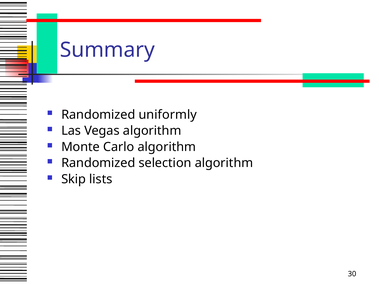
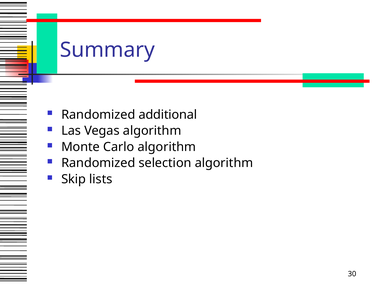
uniformly: uniformly -> additional (168, 115)
